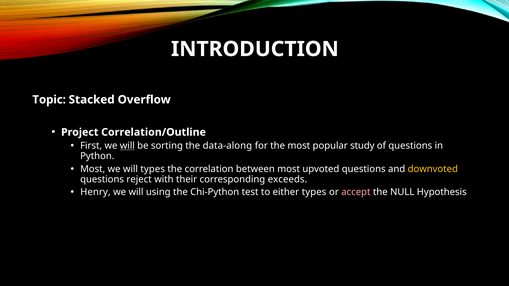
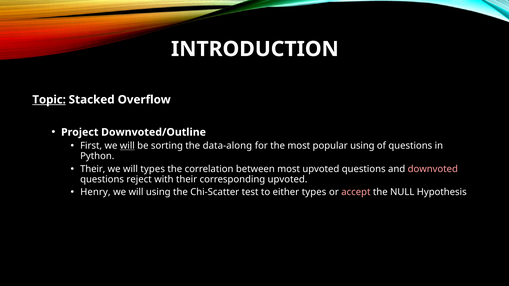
Topic underline: none -> present (49, 100)
Correlation/Outline: Correlation/Outline -> Downvoted/Outline (154, 132)
popular study: study -> using (362, 146)
Most: Most -> Their (93, 169)
downvoted colour: yellow -> pink (433, 169)
corresponding exceeds: exceeds -> upvoted (288, 179)
Chi-Python: Chi-Python -> Chi-Scatter (215, 192)
